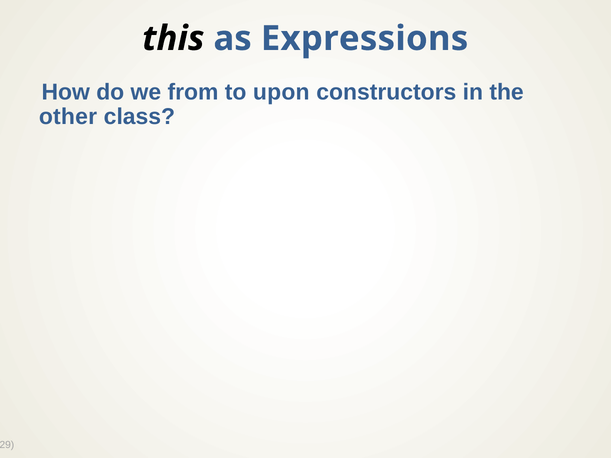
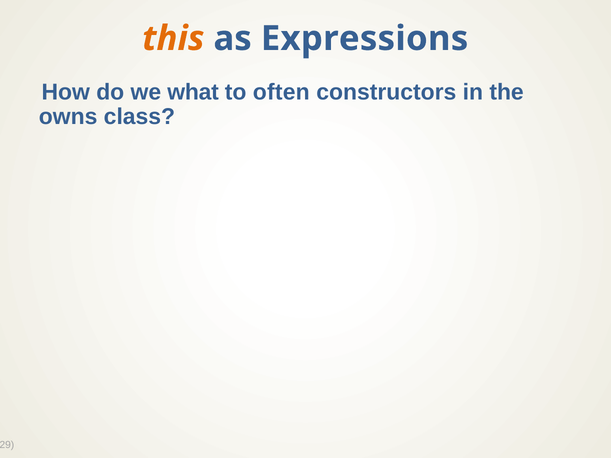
this colour: black -> orange (173, 39)
from: from -> what (193, 92)
upon: upon -> often (281, 92)
other: other -> owns (68, 117)
